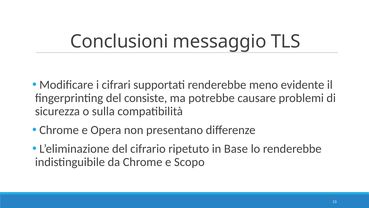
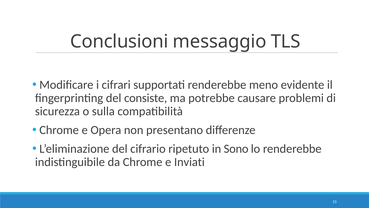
Base: Base -> Sono (236, 148)
Scopo: Scopo -> Inviati (189, 162)
